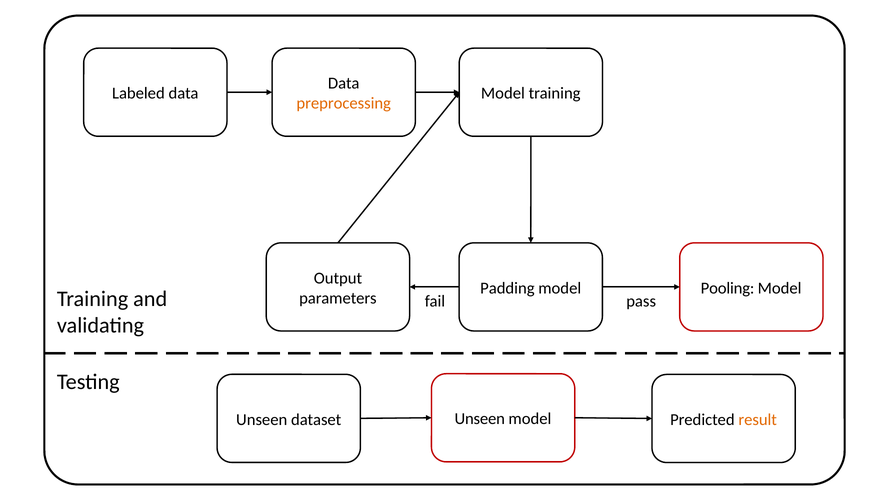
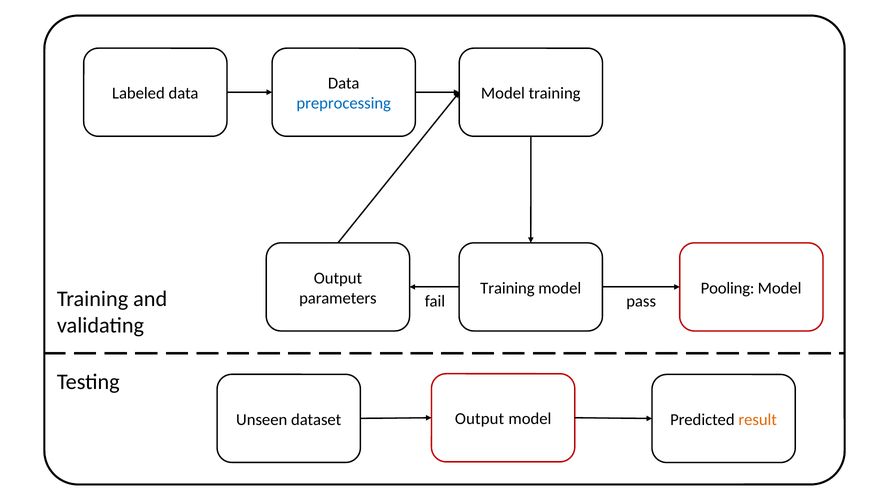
preprocessing colour: orange -> blue (344, 103)
Padding: Padding -> Training (507, 288)
Unseen: Unseen -> Output (480, 419)
